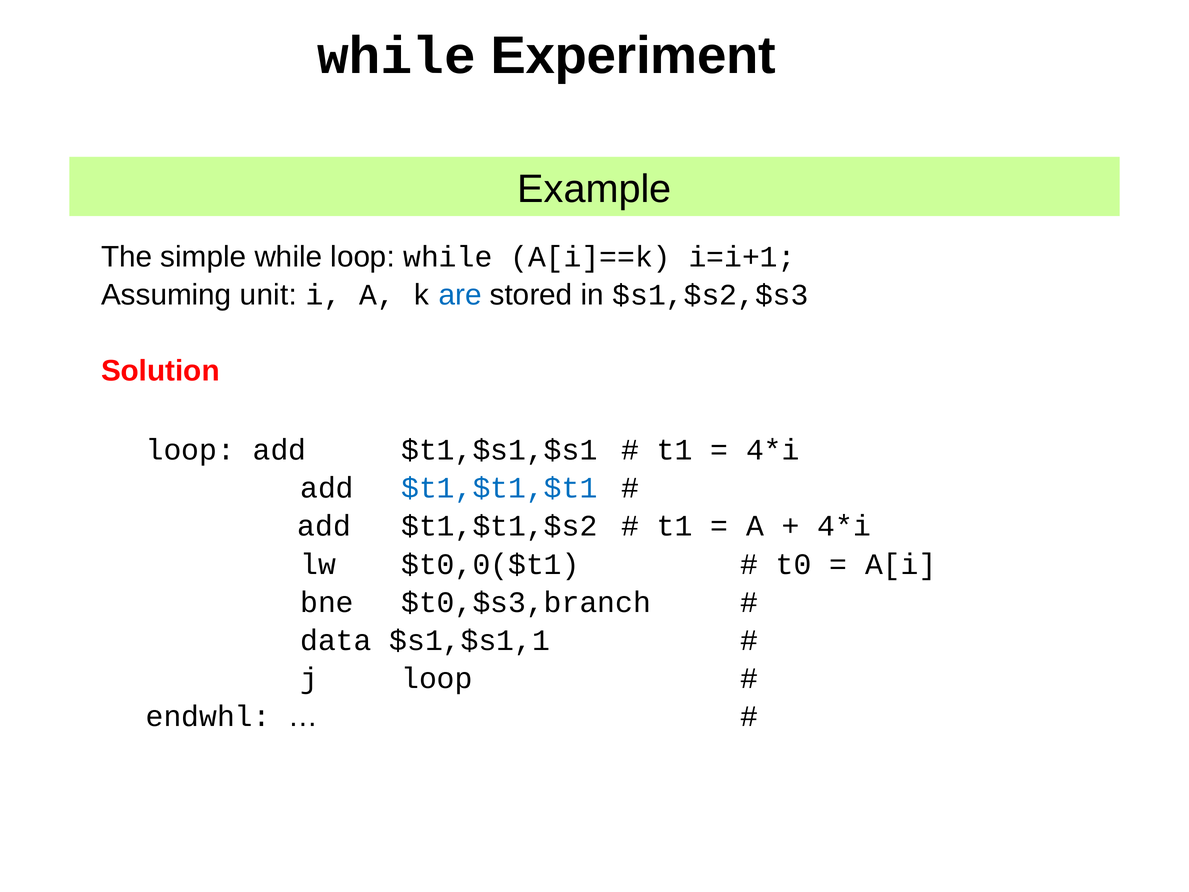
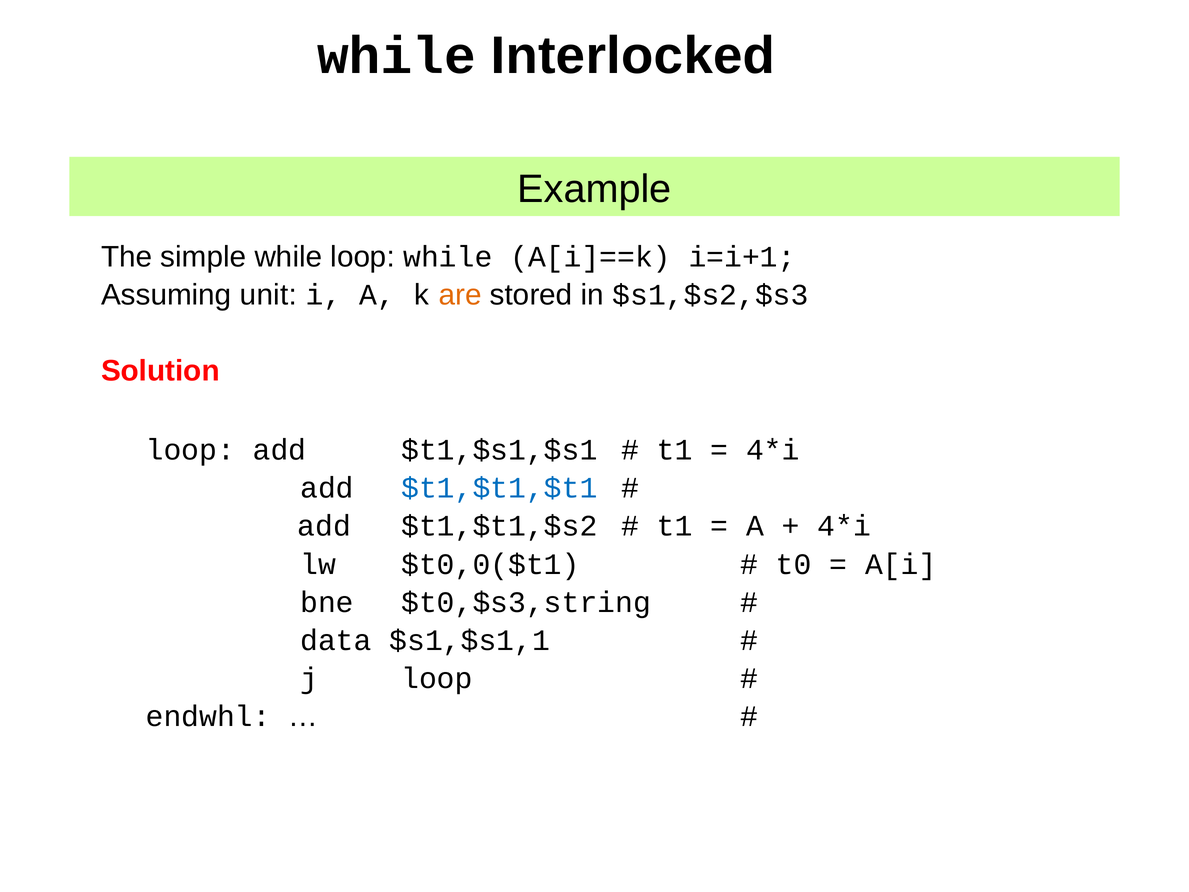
Experiment: Experiment -> Interlocked (633, 56)
are colour: blue -> orange (460, 295)
$t0,$s3,branch: $t0,$s3,branch -> $t0,$s3,string (526, 602)
